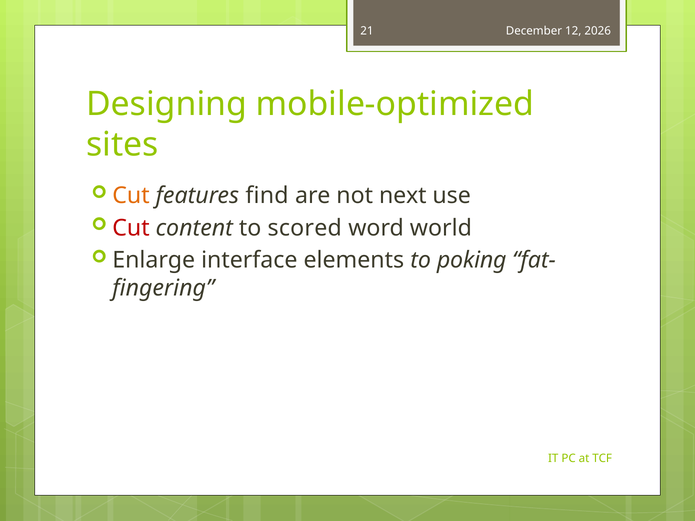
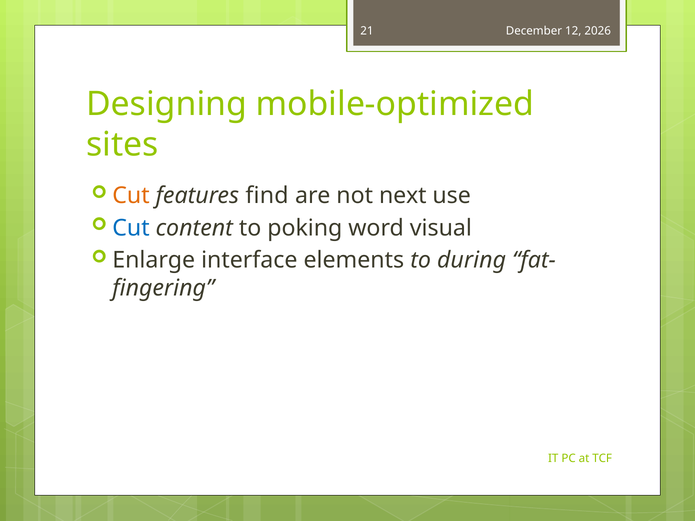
Cut colour: red -> blue (131, 228)
scored: scored -> poking (305, 228)
world: world -> visual (441, 228)
poking: poking -> during (472, 260)
